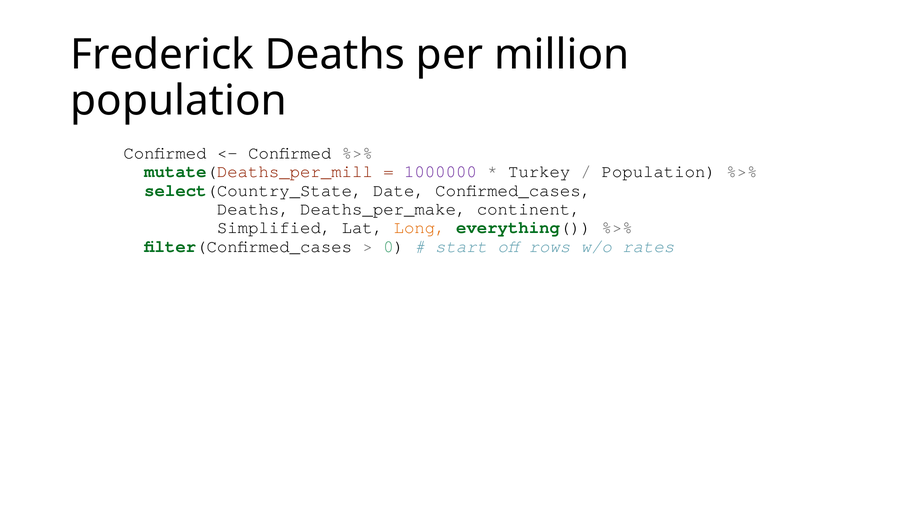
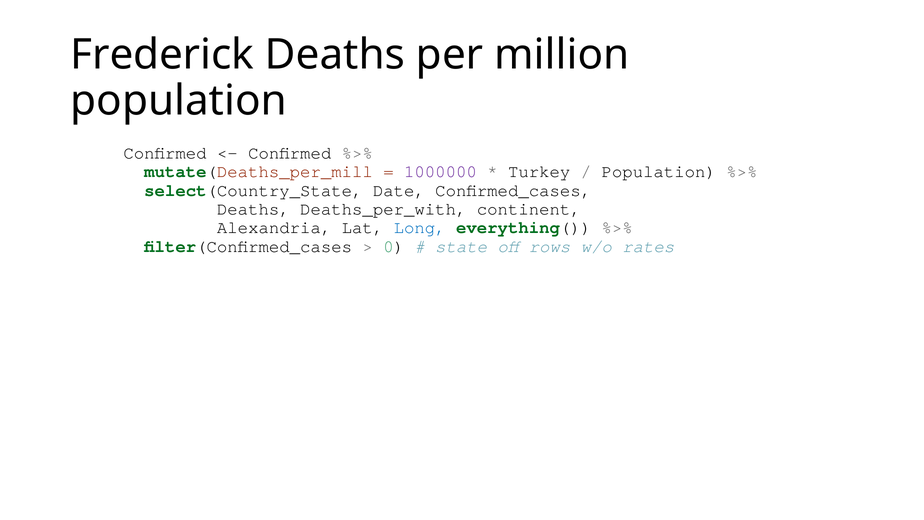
Deaths_per_make: Deaths_per_make -> Deaths_per_with (383, 209)
Simplified: Simplified -> Alexandria (274, 228)
Long colour: orange -> blue (420, 228)
start: start -> state (461, 246)
